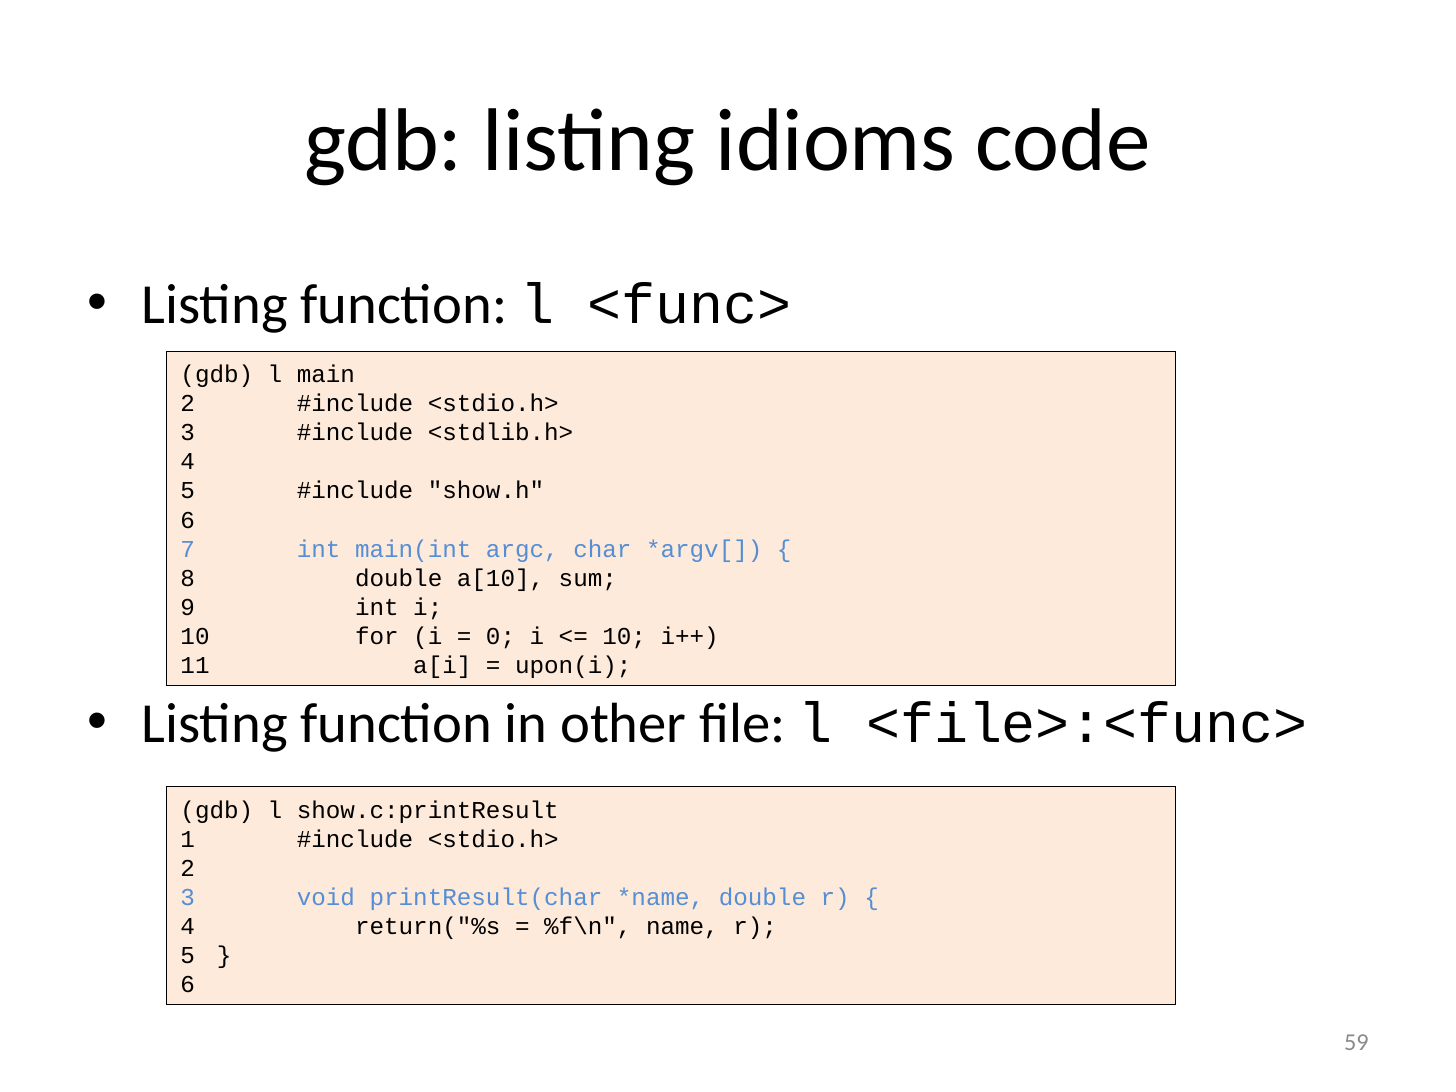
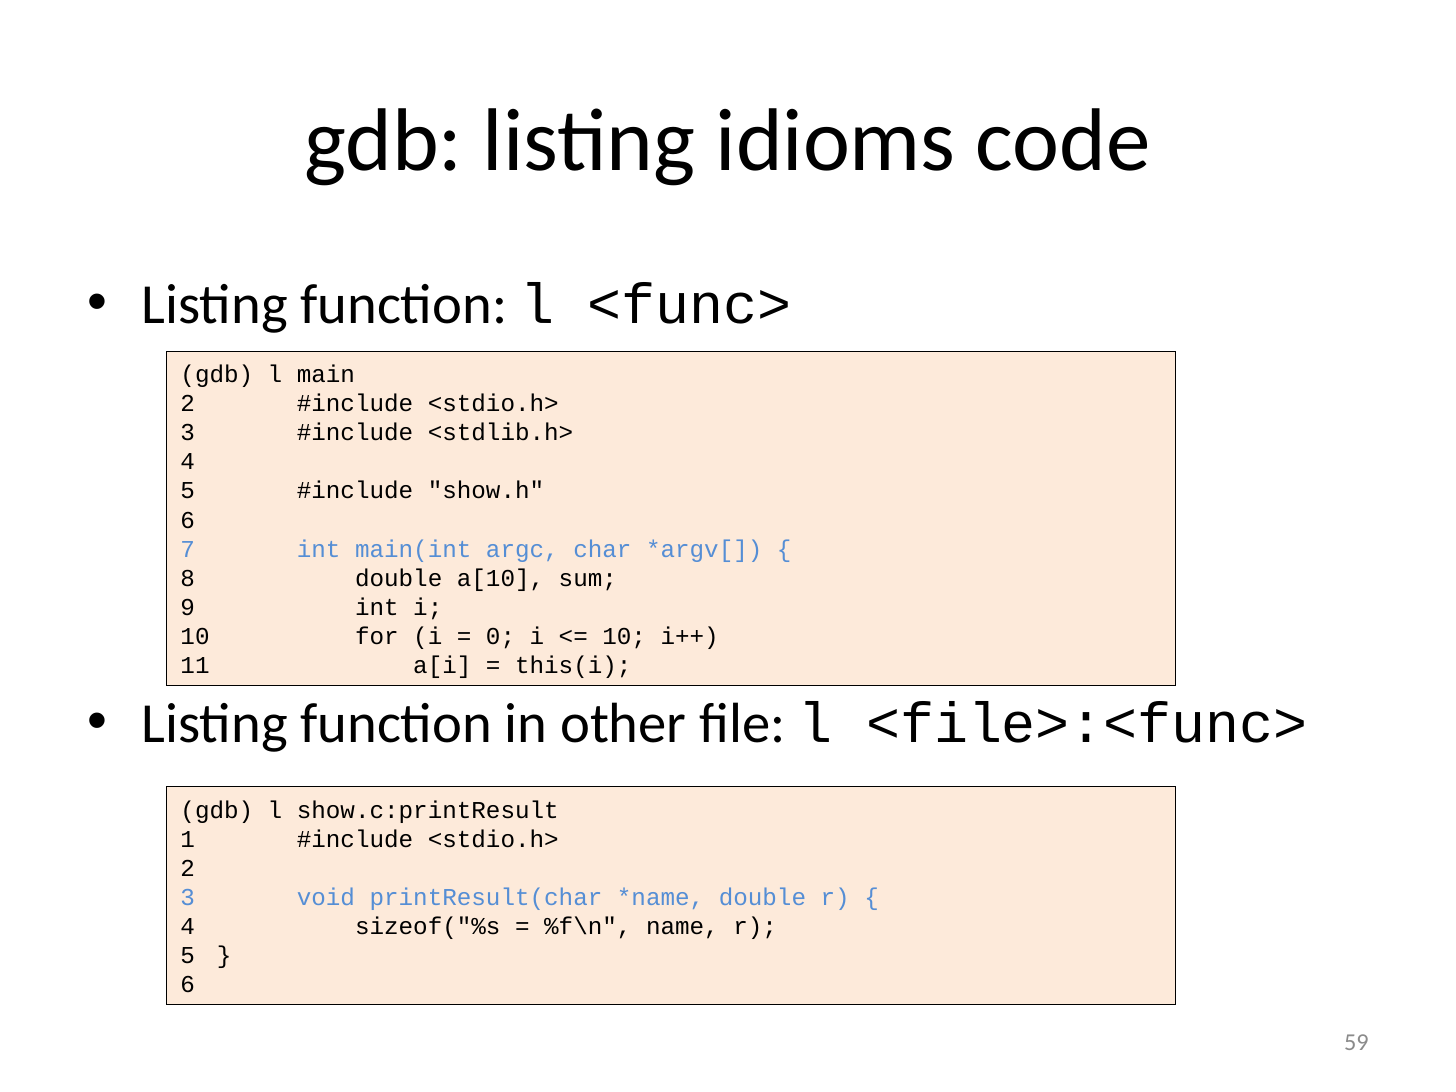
upon(i: upon(i -> this(i (573, 666)
return("%s: return("%s -> sizeof("%s (428, 927)
